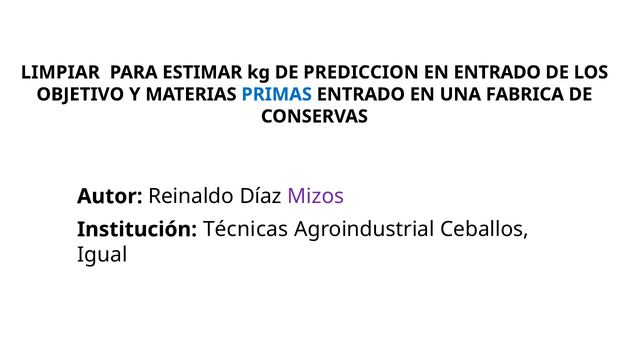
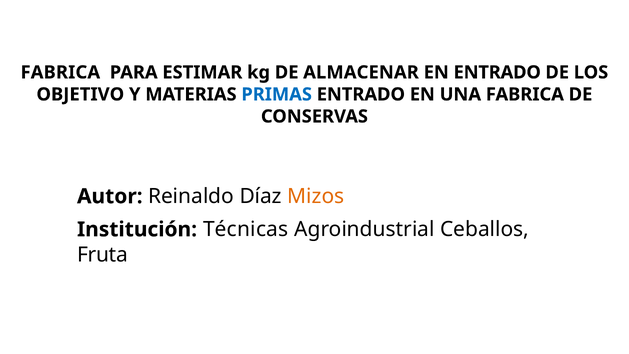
LIMPIAR: LIMPIAR -> FABRICA (60, 72)
PREDICCION: PREDICCION -> ALMACENAR (361, 72)
Mizos colour: purple -> orange (316, 196)
Igual: Igual -> Fruta (103, 254)
